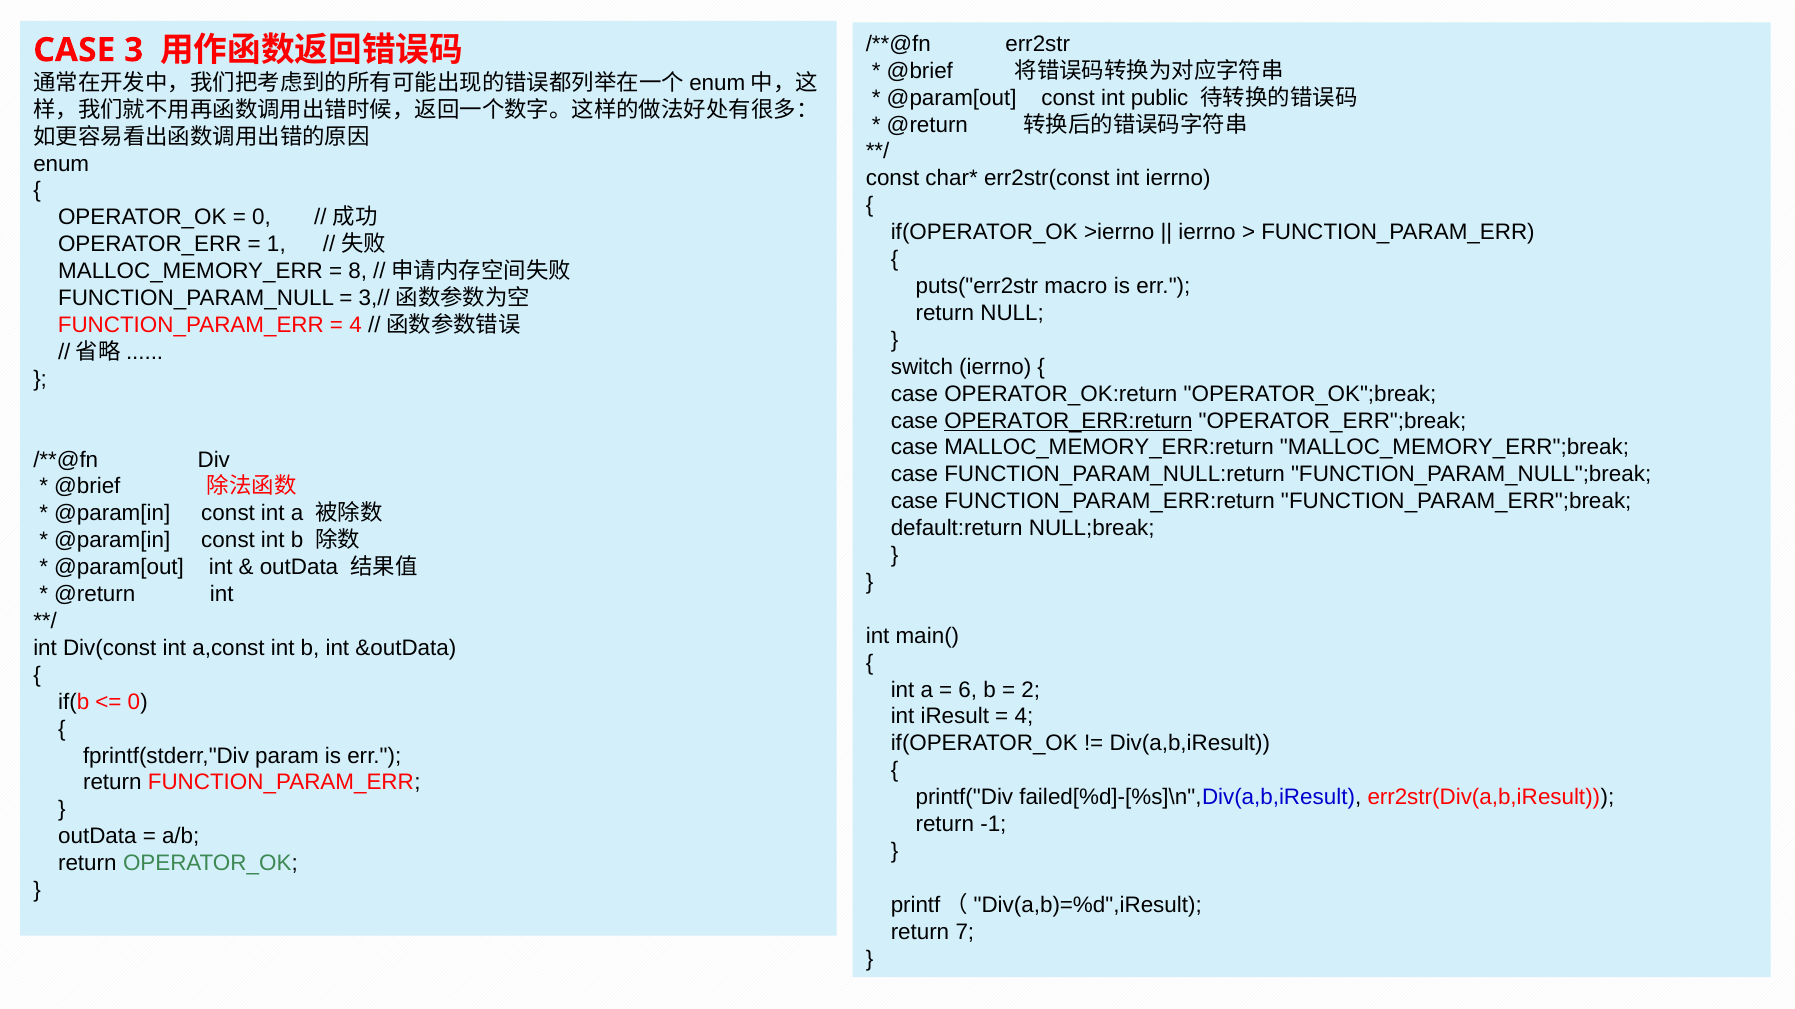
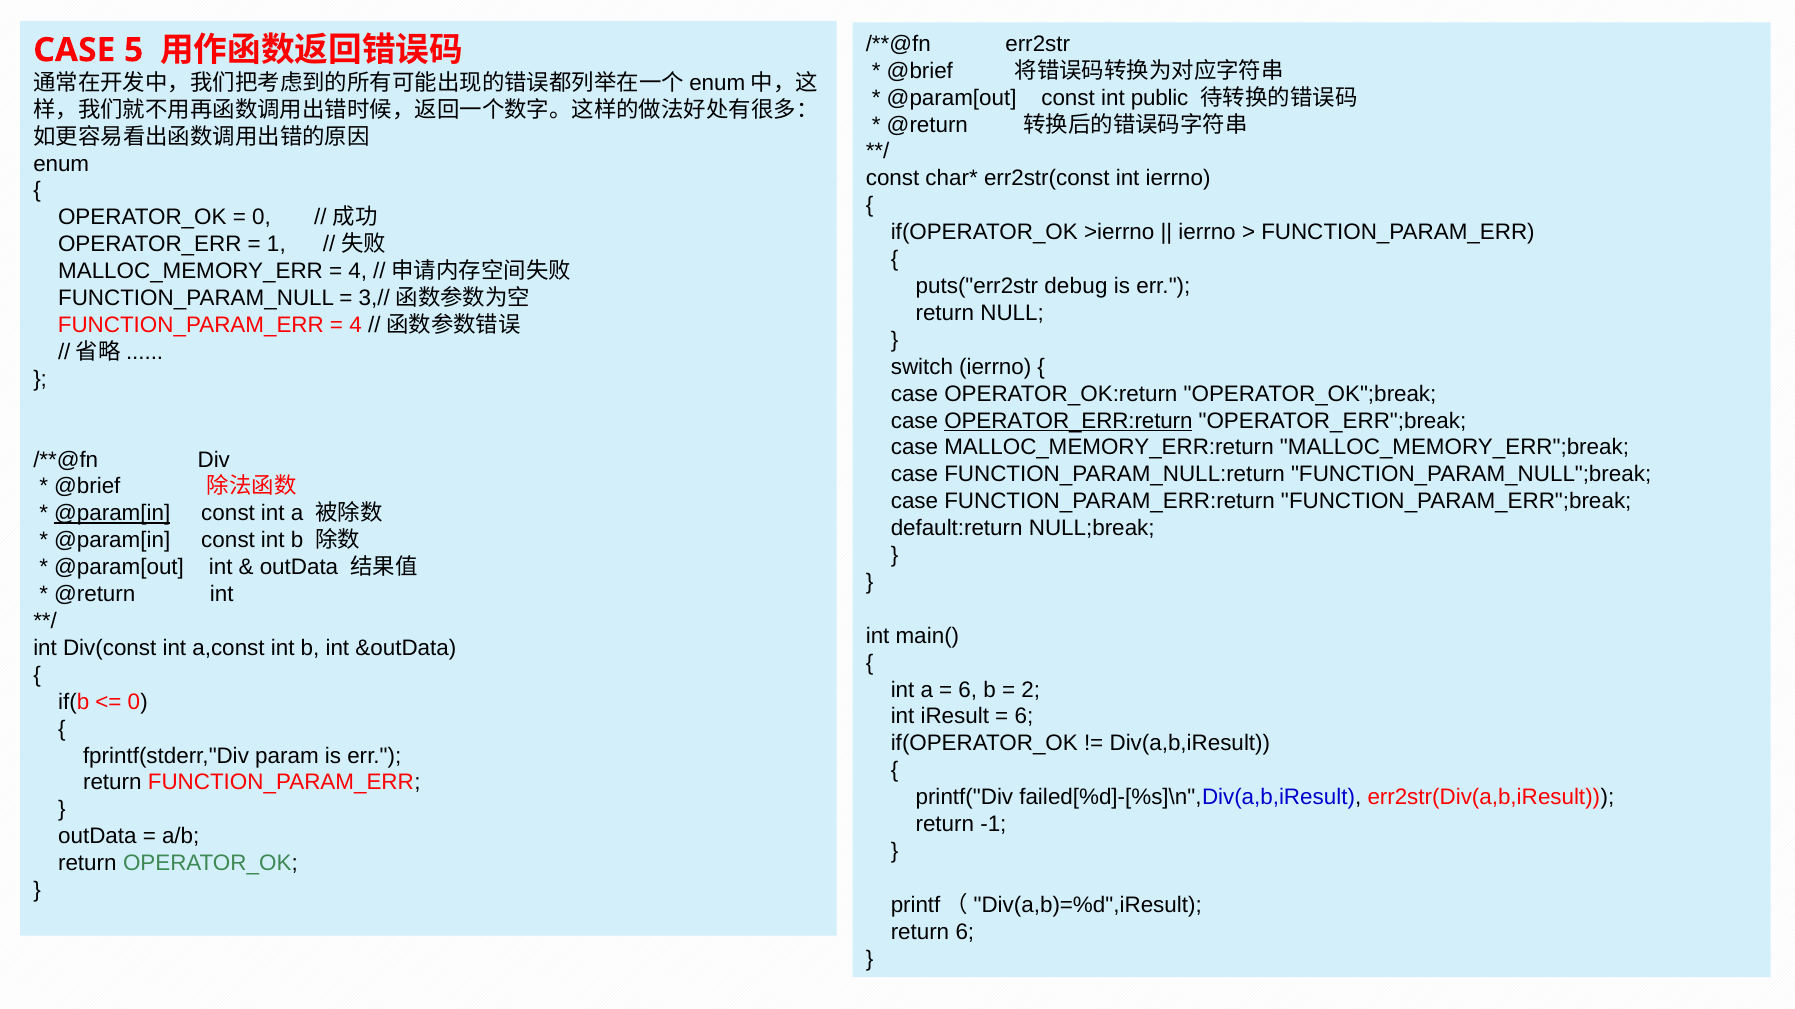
3: 3 -> 5 (134, 50)
8: 8 -> 4 (358, 271)
macro: macro -> debug (1076, 286)
@param[in underline: none -> present (112, 514)
4: 4 -> 6 (1024, 717)
return 7: 7 -> 6 (965, 932)
